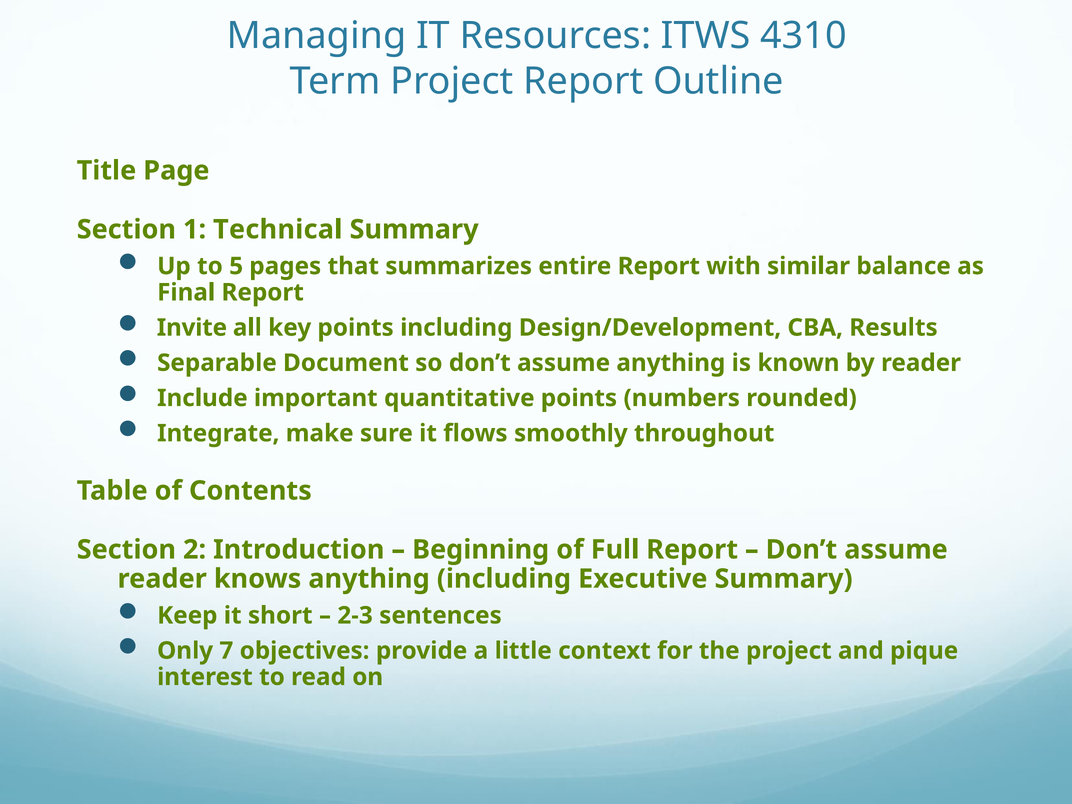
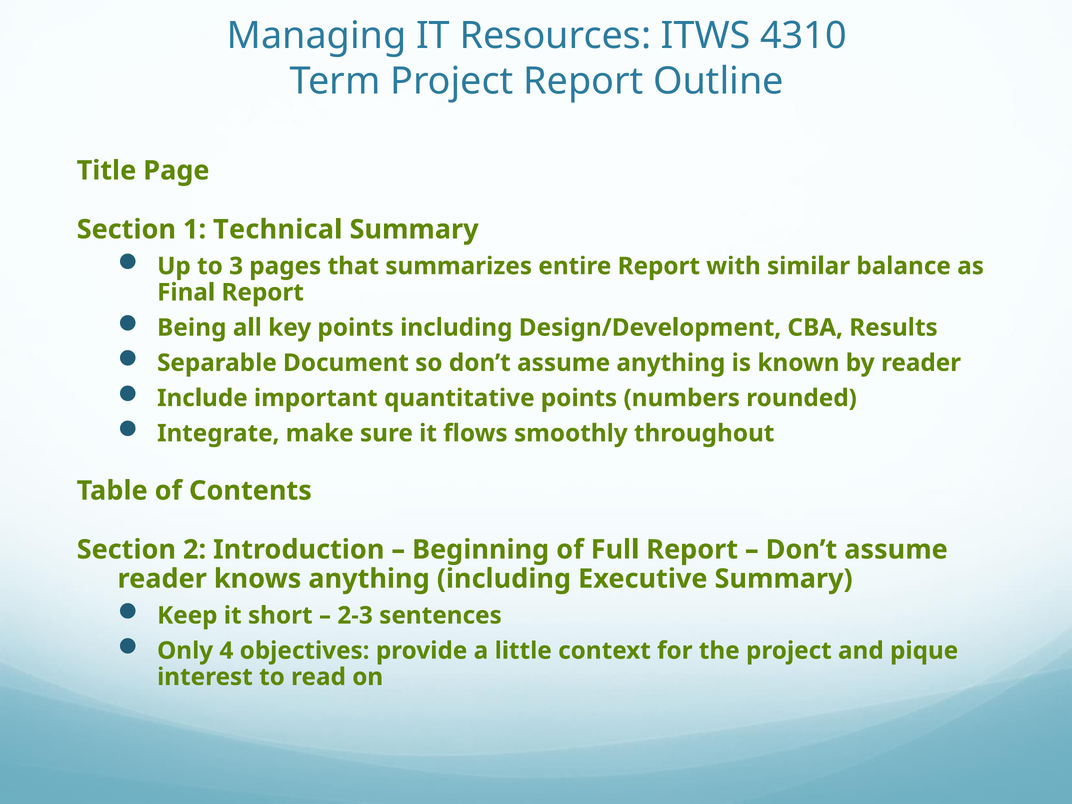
5: 5 -> 3 (236, 266)
Invite: Invite -> Being (192, 328)
7: 7 -> 4 (226, 651)
